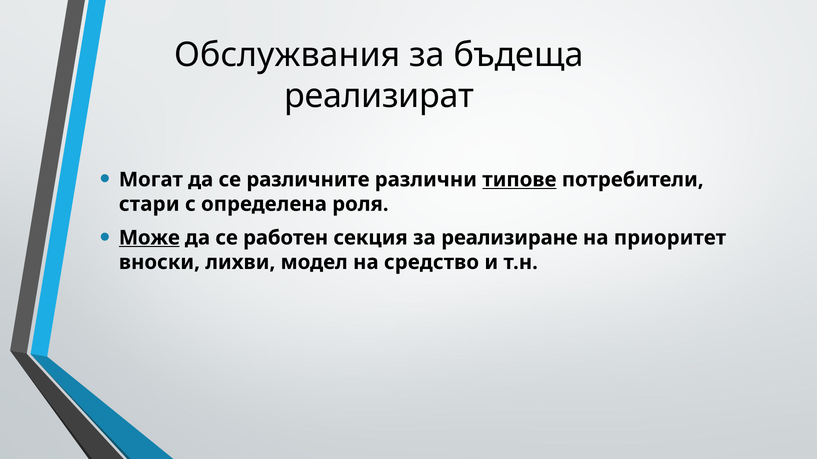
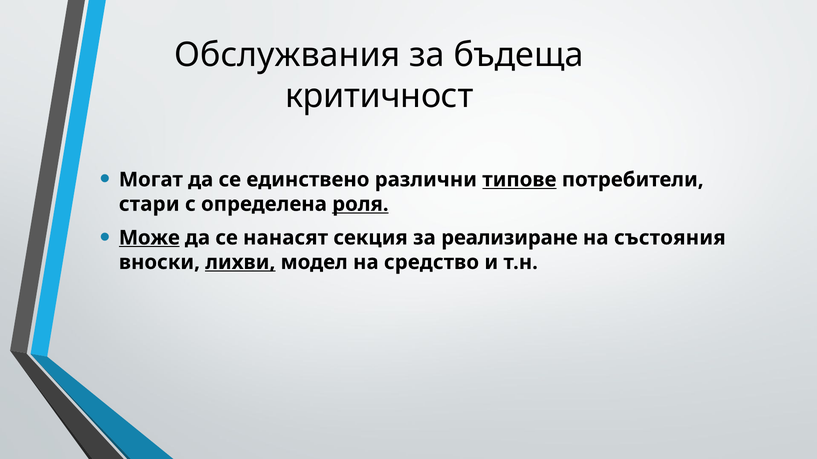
реализират: реализират -> критичност (379, 96)
различните: различните -> единствено (308, 180)
роля underline: none -> present (360, 204)
работен: работен -> нанасят (286, 238)
приоритет: приоритет -> състояния (670, 238)
лихви underline: none -> present (240, 263)
